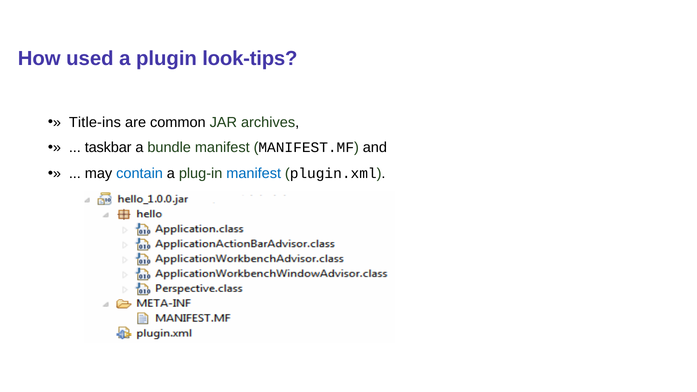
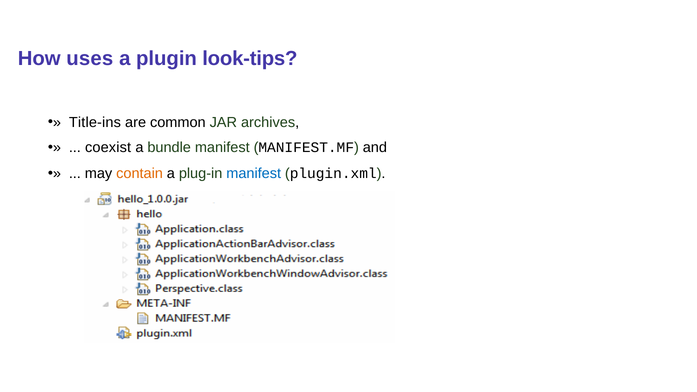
used: used -> uses (90, 59)
taskbar: taskbar -> coexist (108, 148)
contain colour: blue -> orange (140, 174)
